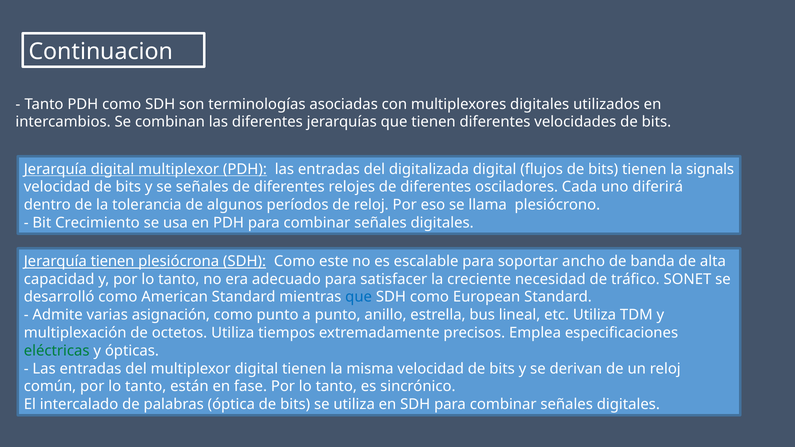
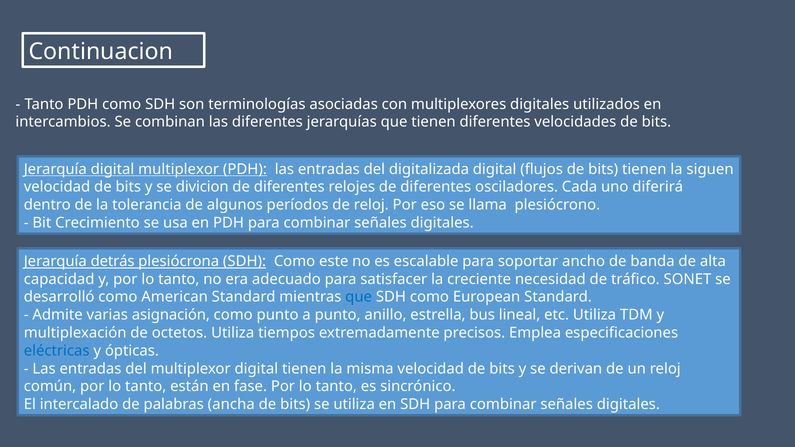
signals: signals -> siguen (710, 169)
se señales: señales -> divicion (202, 187)
Jerarquía tienen: tienen -> detrás (113, 261)
eléctricas colour: green -> blue (57, 351)
óptica: óptica -> ancha (231, 405)
